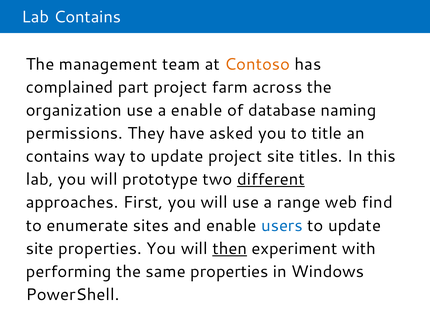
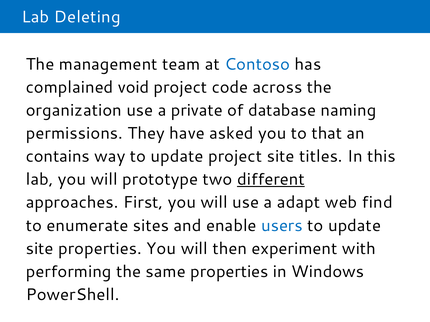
Lab Contains: Contains -> Deleting (87, 17)
Contoso colour: orange -> blue (257, 64)
part: part -> void (133, 87)
farm: farm -> code (230, 87)
a enable: enable -> private (197, 110)
title: title -> that (327, 134)
range: range -> adapt (299, 203)
then underline: present -> none (230, 249)
